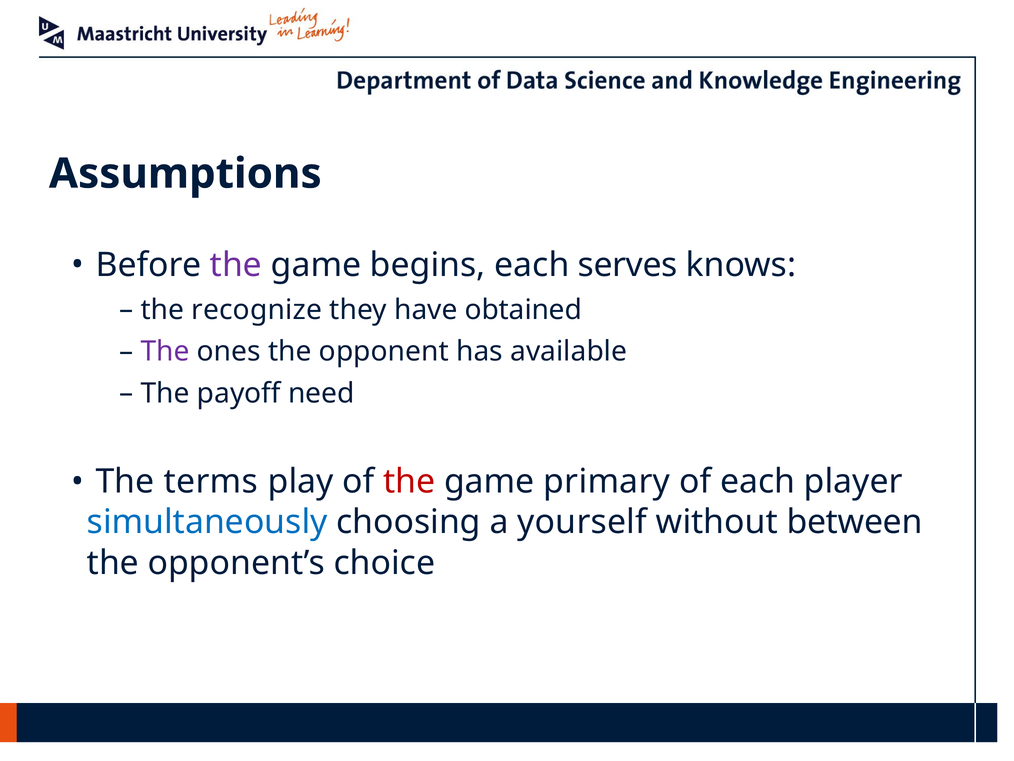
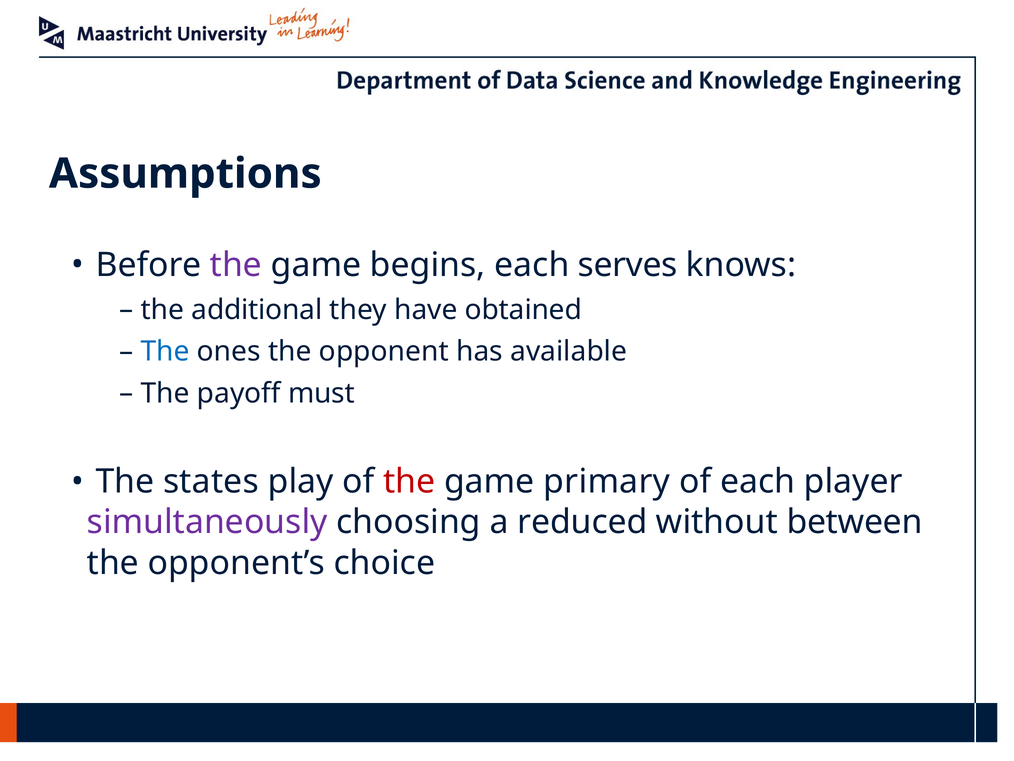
recognize: recognize -> additional (257, 310)
The colour: purple -> blue (165, 351)
need: need -> must (321, 393)
terms: terms -> states (211, 481)
simultaneously colour: blue -> purple (207, 522)
yourself: yourself -> reduced (582, 522)
